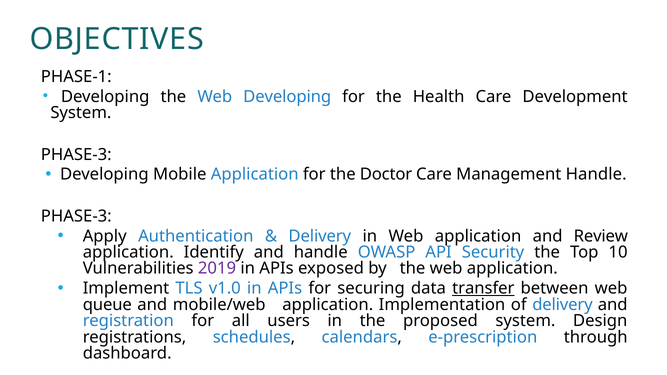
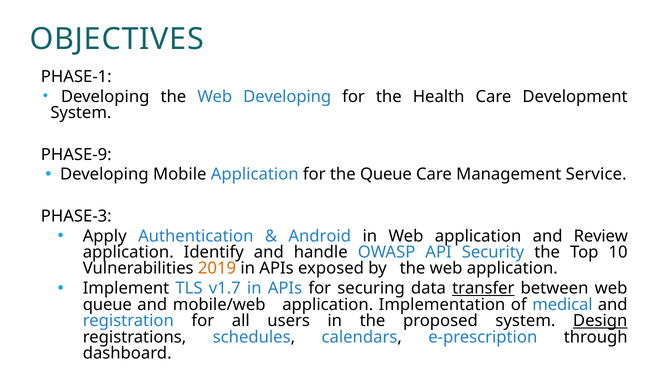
PHASE-3: PHASE-3 -> PHASE-9 (76, 155)
the Doctor: Doctor -> Queue (386, 175)
Management Handle: Handle -> Service (596, 175)
Delivery: Delivery -> Android (320, 236)
2019 colour: purple -> orange (217, 269)
v1.0: v1.0 -> v1.7 (225, 289)
of delivery: delivery -> medical (562, 305)
Design underline: none -> present (600, 321)
